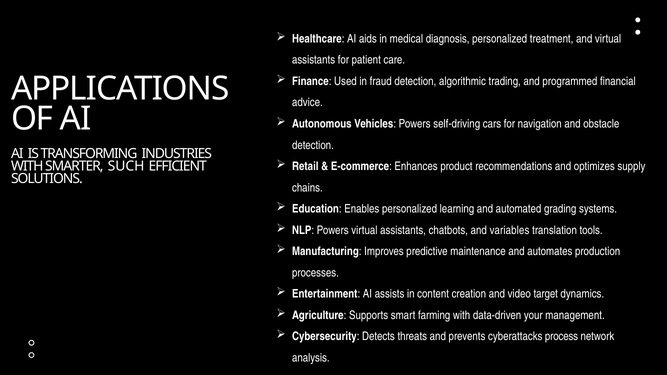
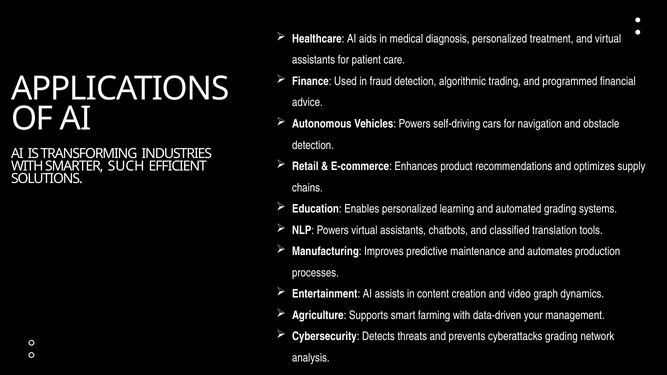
variables: variables -> classified (510, 230)
target: target -> graph (546, 294)
cyberattacks process: process -> grading (561, 337)
